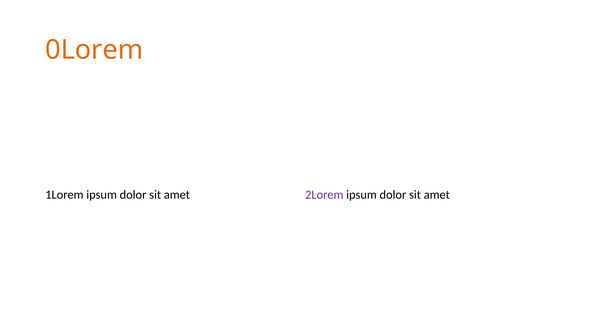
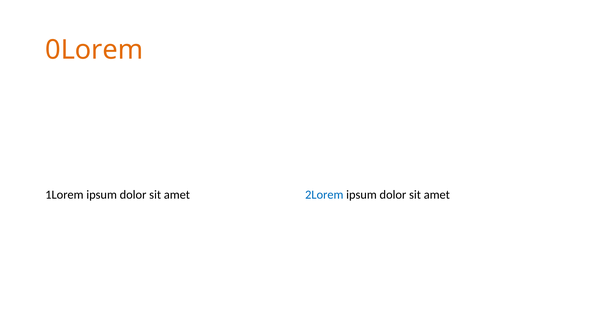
2Lorem colour: purple -> blue (324, 195)
